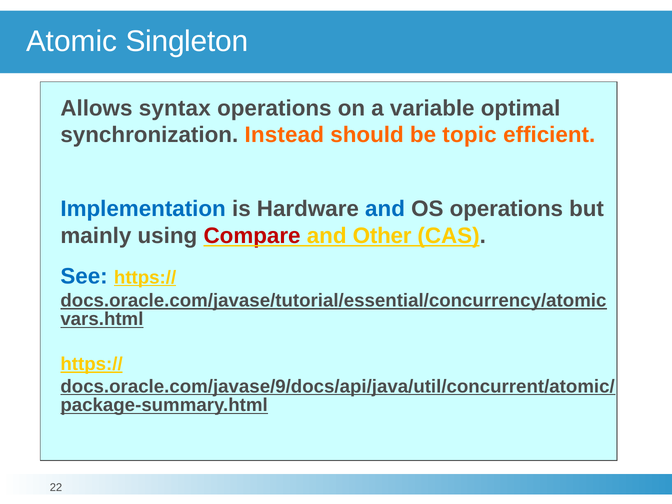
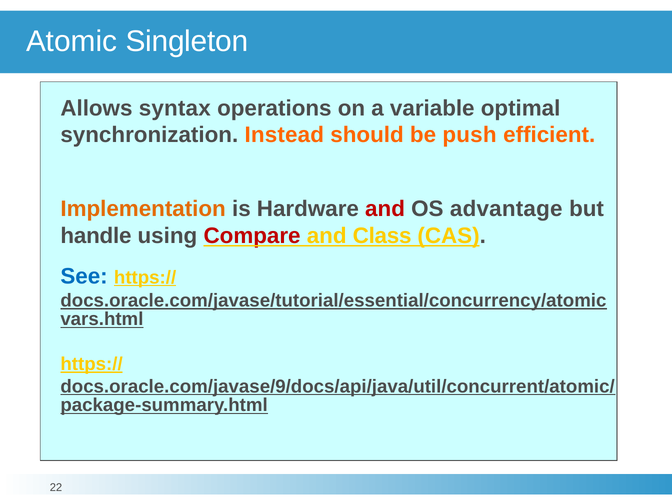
topic: topic -> push (470, 135)
Implementation colour: blue -> orange (143, 209)
and colour: blue -> red (385, 209)
OS operations: operations -> advantage (506, 209)
mainly: mainly -> handle (96, 236)
Other: Other -> Class (382, 236)
